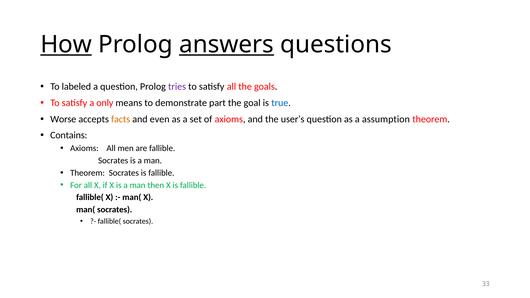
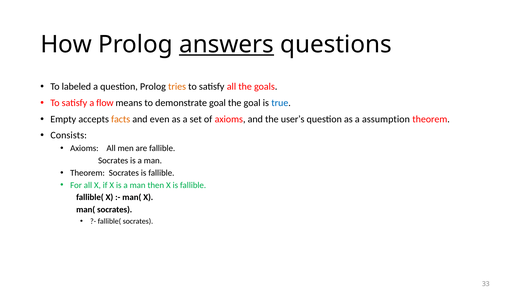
How underline: present -> none (66, 45)
tries colour: purple -> orange (177, 87)
only: only -> flow (105, 103)
demonstrate part: part -> goal (217, 103)
Worse: Worse -> Empty (63, 119)
Contains: Contains -> Consists (69, 135)
